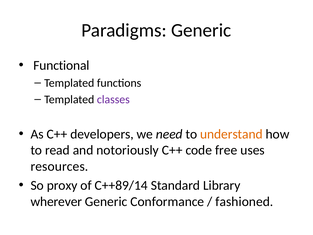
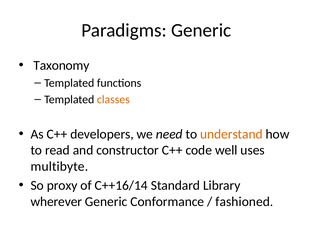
Functional: Functional -> Taxonomy (61, 65)
classes colour: purple -> orange (113, 99)
notoriously: notoriously -> constructor (128, 150)
free: free -> well (226, 150)
resources: resources -> multibyte (59, 166)
C++89/14: C++89/14 -> C++16/14 (121, 185)
